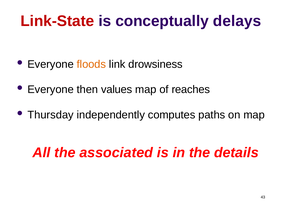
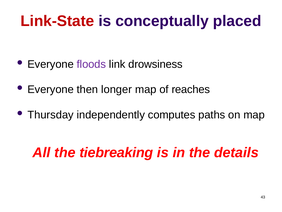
delays: delays -> placed (237, 21)
floods colour: orange -> purple (91, 64)
values: values -> longer (117, 89)
associated: associated -> tiebreaking (116, 152)
